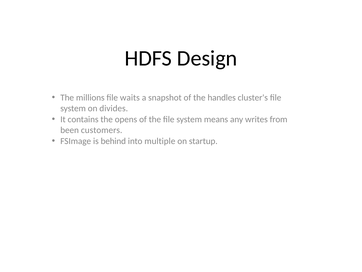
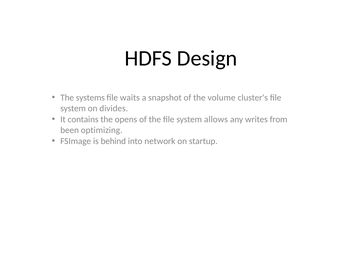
millions: millions -> systems (90, 97)
handles: handles -> volume (222, 97)
means: means -> allows (216, 119)
customers: customers -> optimizing (102, 130)
multiple: multiple -> network (160, 141)
